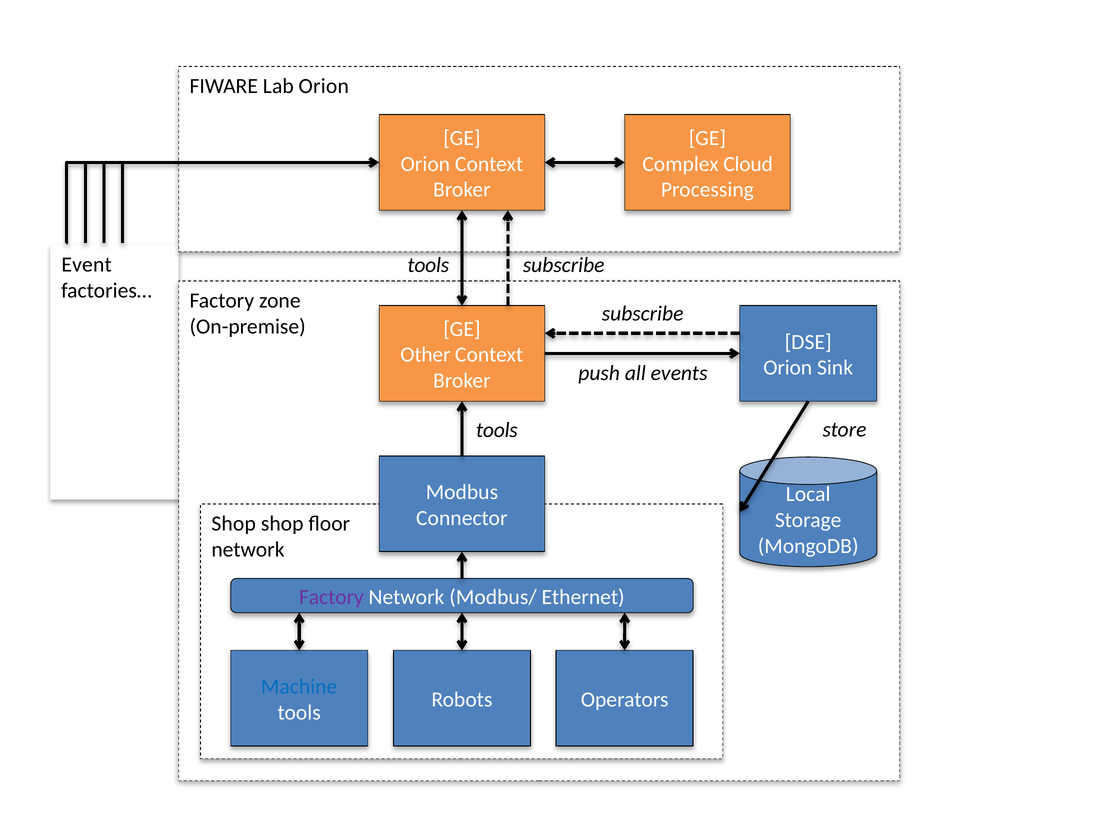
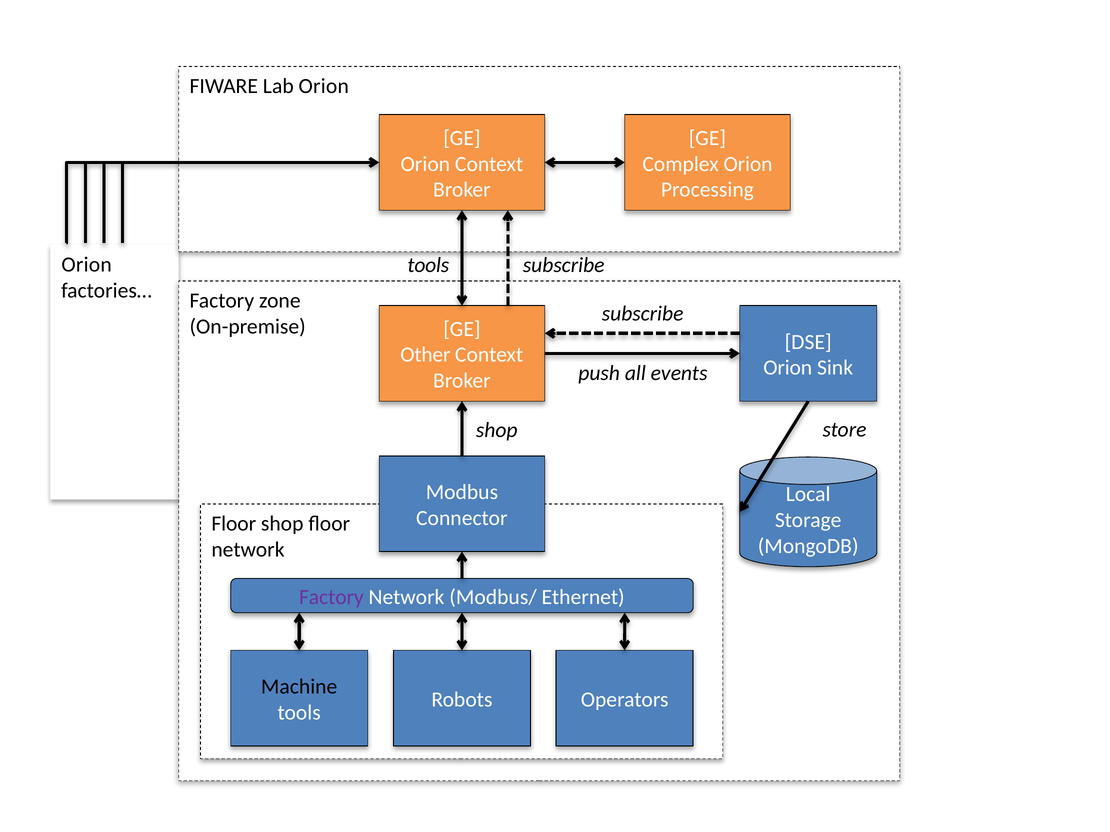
Complex Cloud: Cloud -> Orion (748, 164)
Event: Event -> Orion (87, 265)
tools: tools -> shop (497, 430)
Shop: Shop -> Floor (234, 524)
Machine colour: blue -> black (299, 687)
